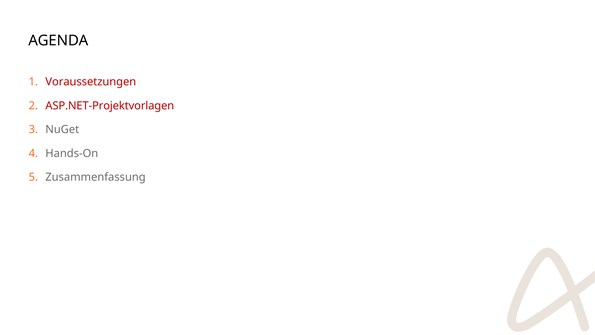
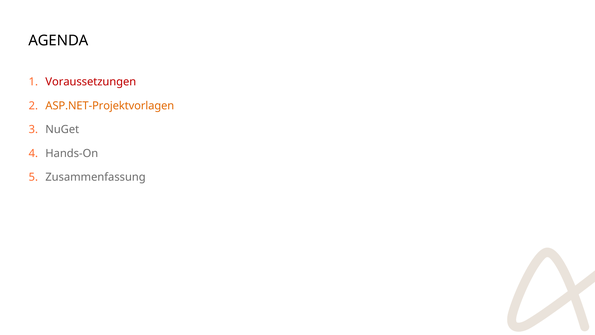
ASP.NET-Projektvorlagen colour: red -> orange (110, 106)
